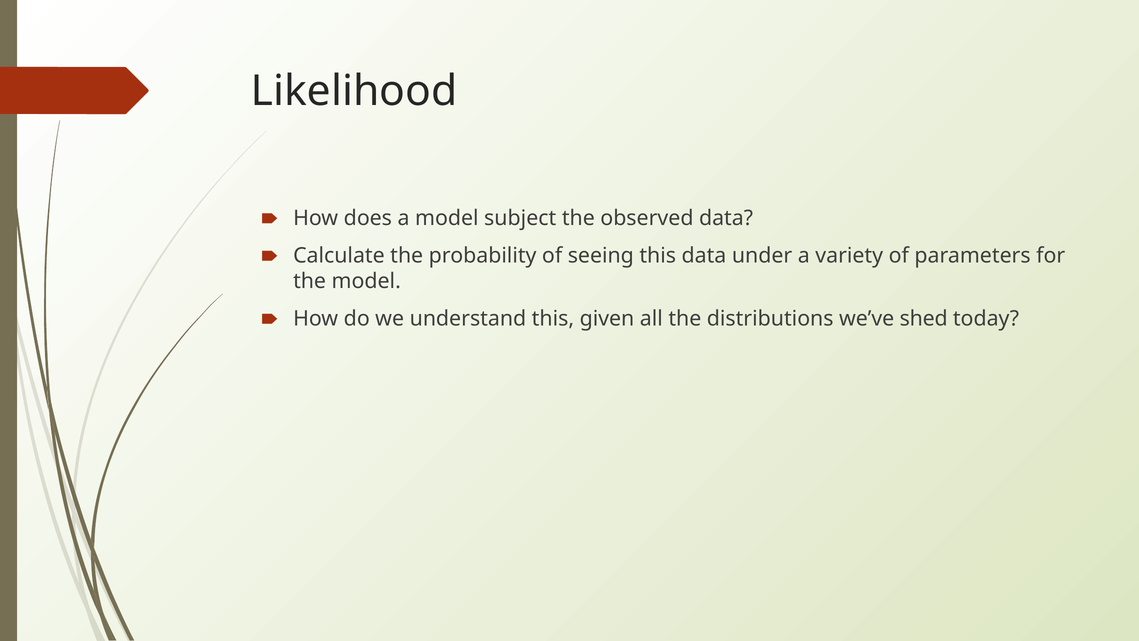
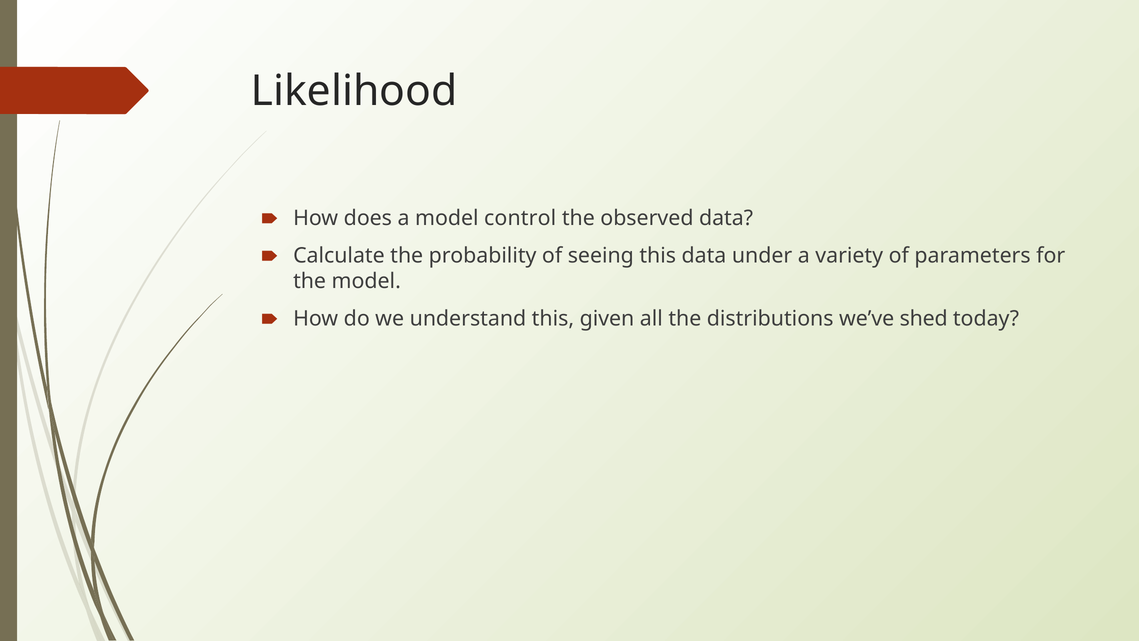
subject: subject -> control (520, 218)
